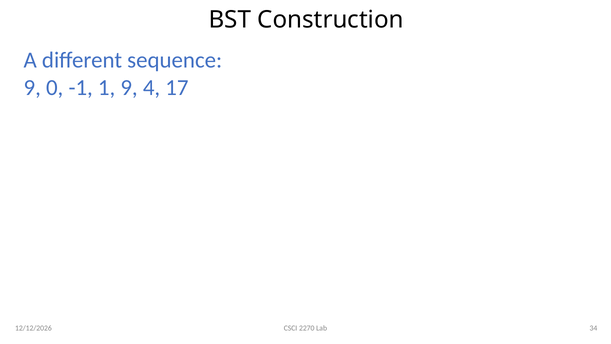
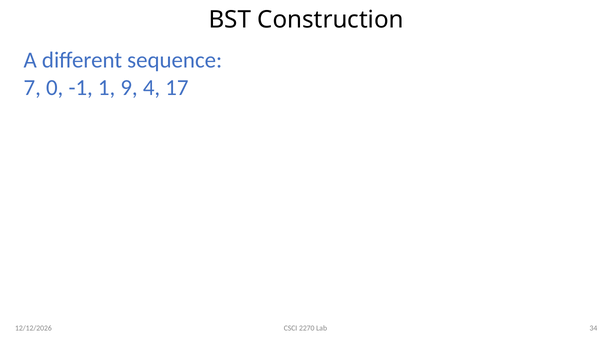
9: 9 -> 7 (32, 88)
